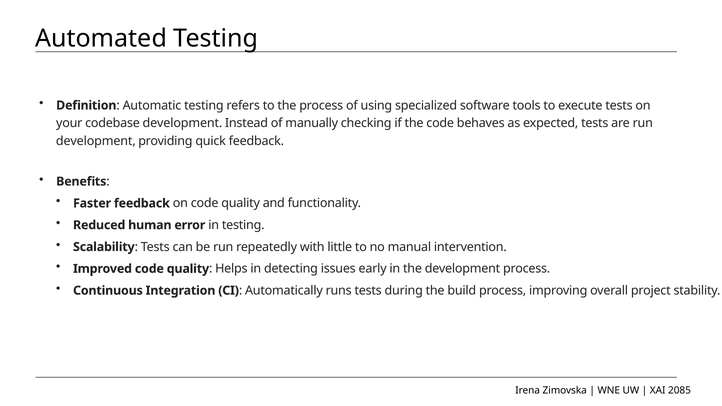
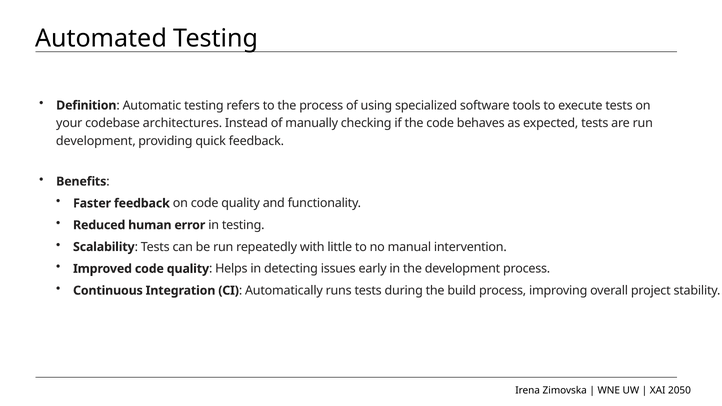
codebase development: development -> architectures (182, 123)
2085: 2085 -> 2050 (679, 390)
